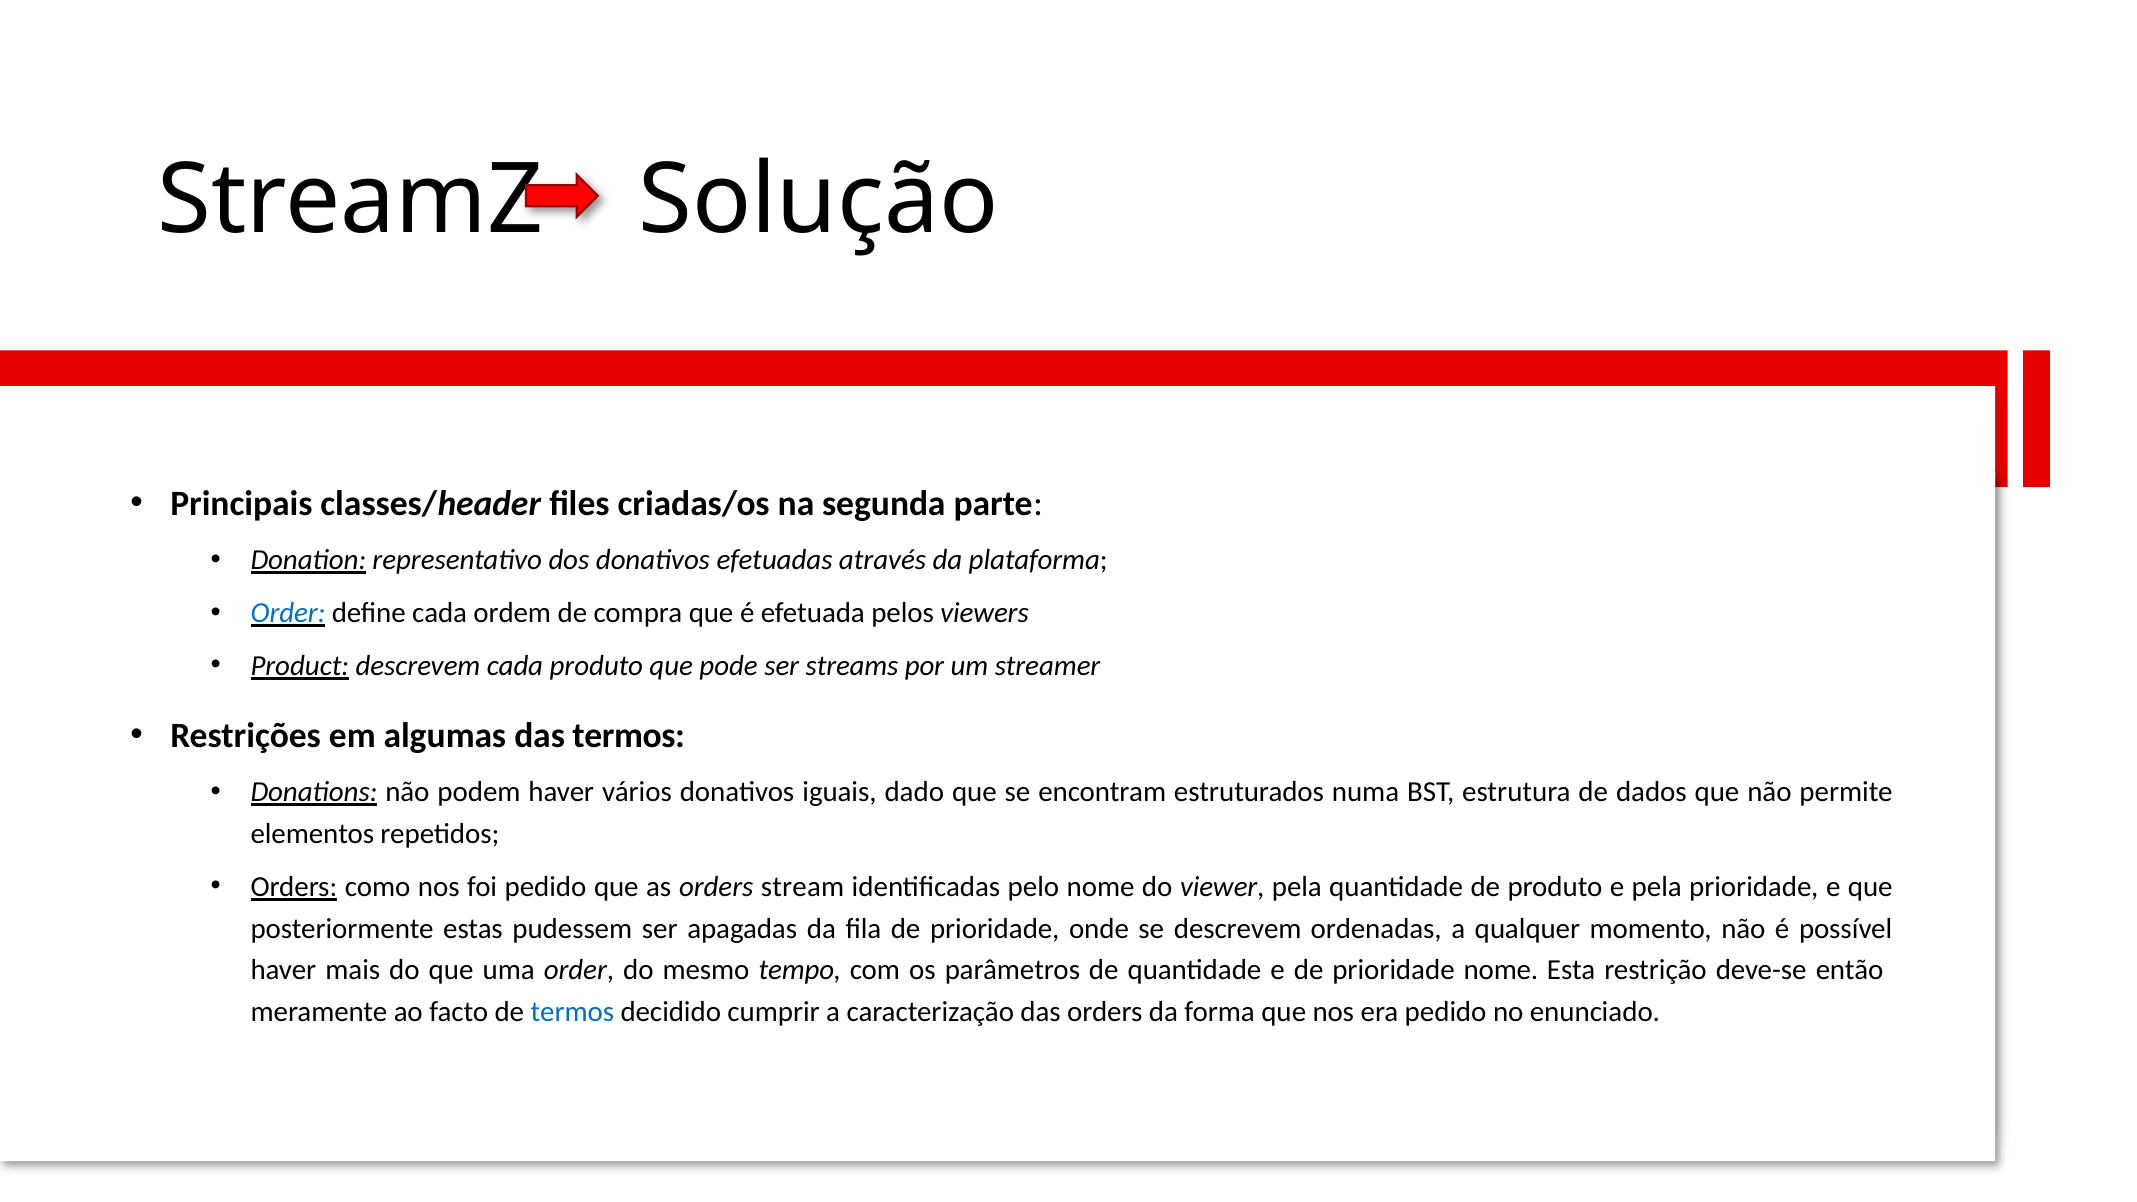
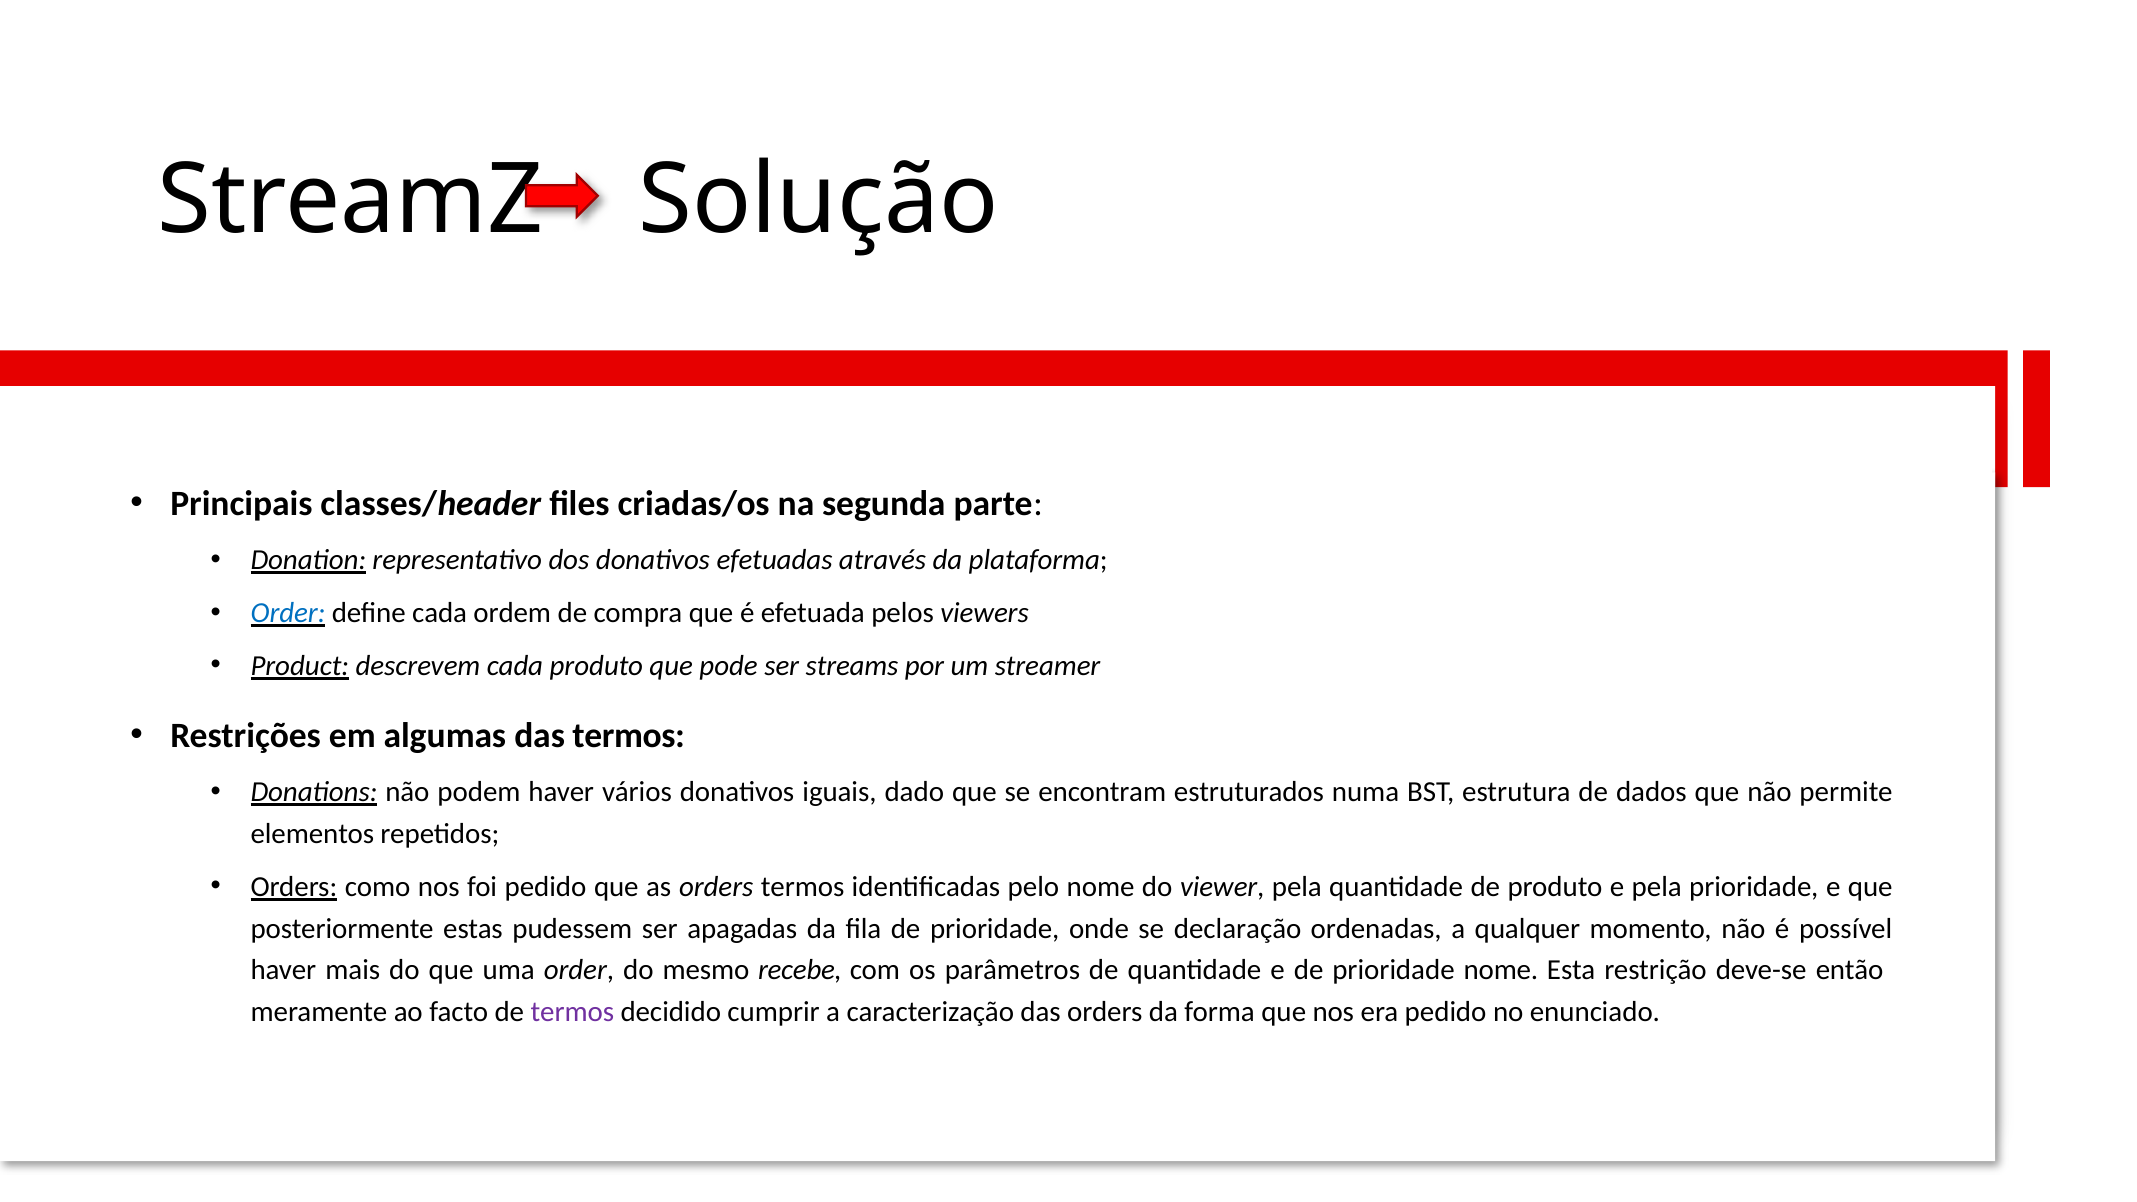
orders stream: stream -> termos (803, 887)
se descrevem: descrevem -> declaração (1238, 929)
tempo: tempo -> recebe (800, 970)
termos colour: blue -> purple (572, 1012)
